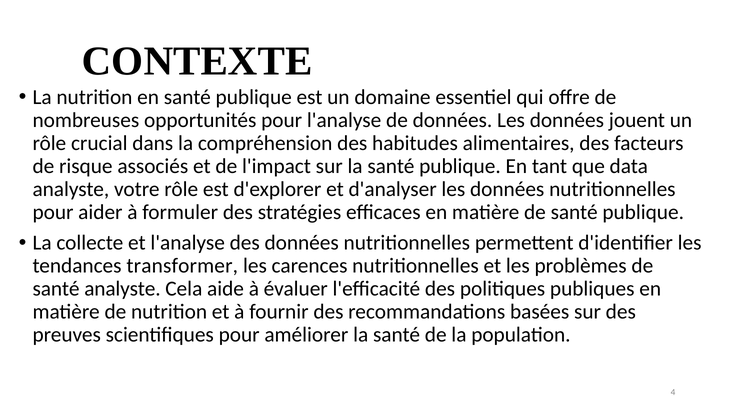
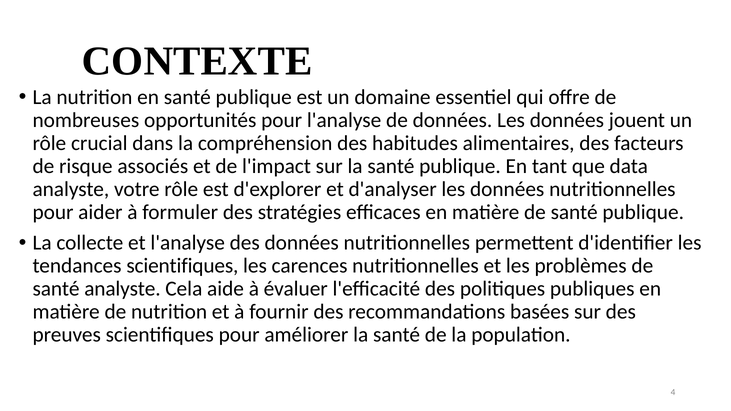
tendances transformer: transformer -> scientifiques (182, 266)
